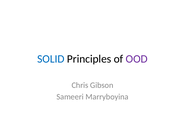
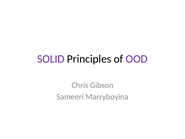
SOLID colour: blue -> purple (51, 59)
